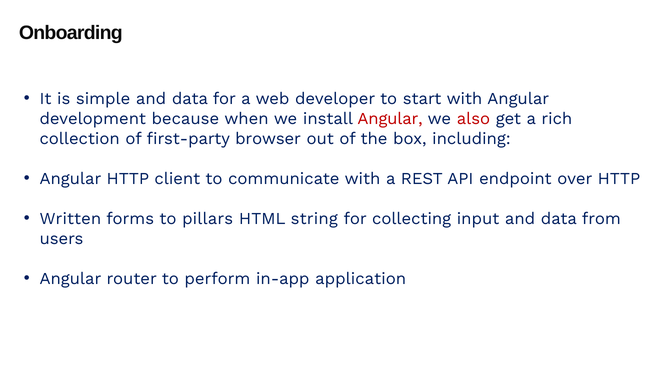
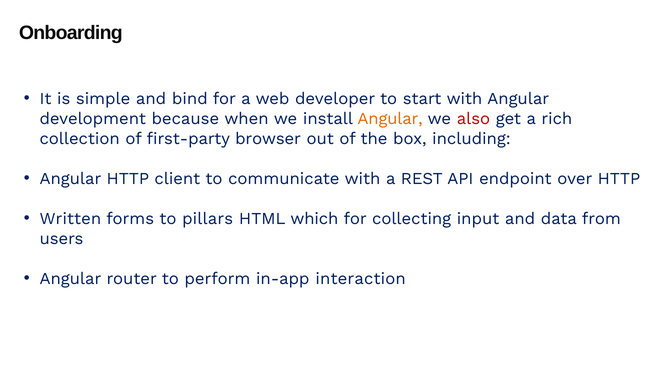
simple and data: data -> bind (190, 99)
Angular colour: red -> orange (390, 119)
string: string -> which (314, 219)
application: application -> interaction (361, 279)
